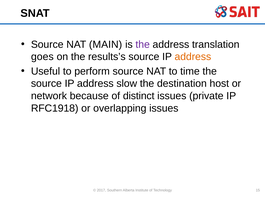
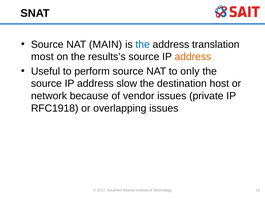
the colour: purple -> blue (143, 44)
goes: goes -> most (42, 57)
time: time -> only (190, 71)
distinct: distinct -> vendor (139, 96)
